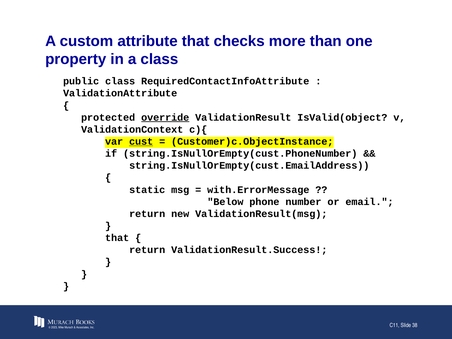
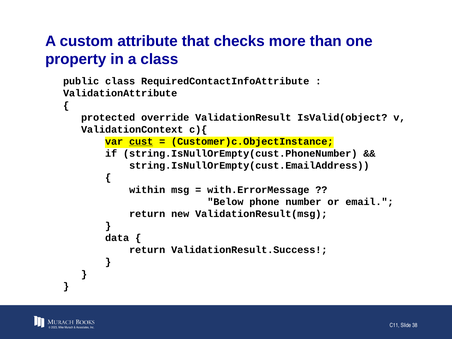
override underline: present -> none (165, 117)
static: static -> within (147, 190)
that: that -> data (117, 238)
